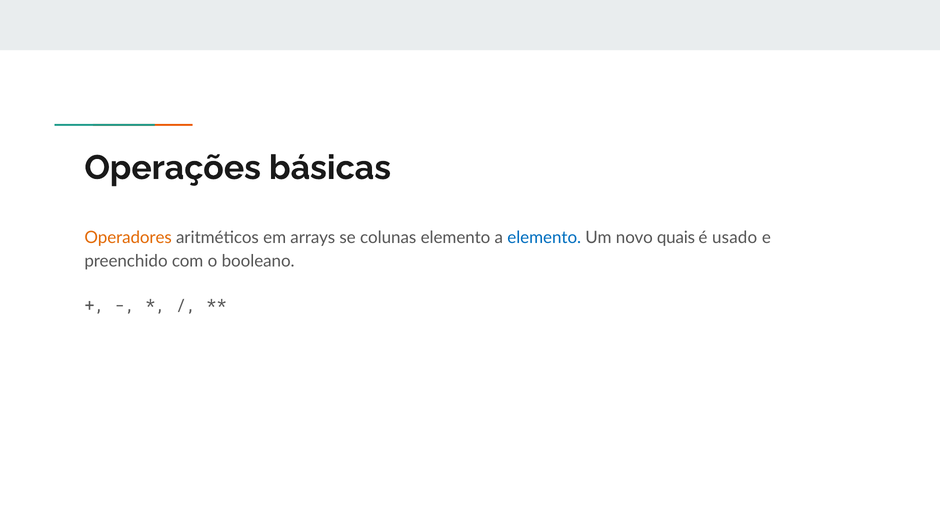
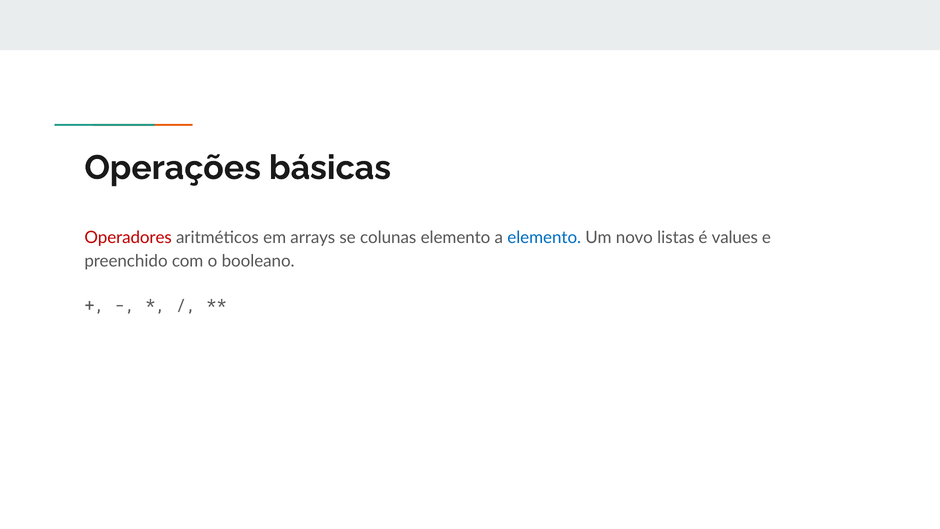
Operadores colour: orange -> red (128, 238)
quais: quais -> listas (676, 238)
usado: usado -> values (735, 238)
